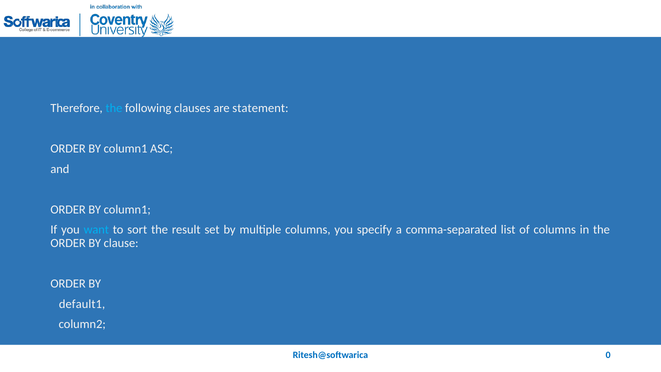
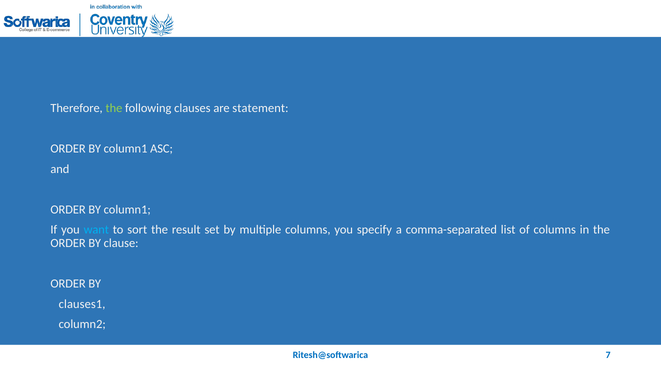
the colour: light blue -> light green (114, 108)
default1: default1 -> clauses1 (82, 304)
0: 0 -> 7 (608, 355)
